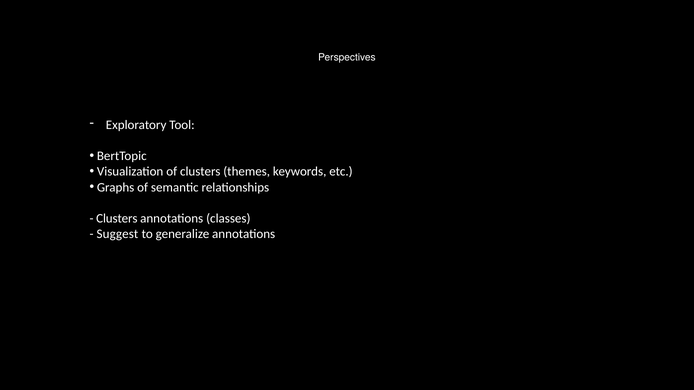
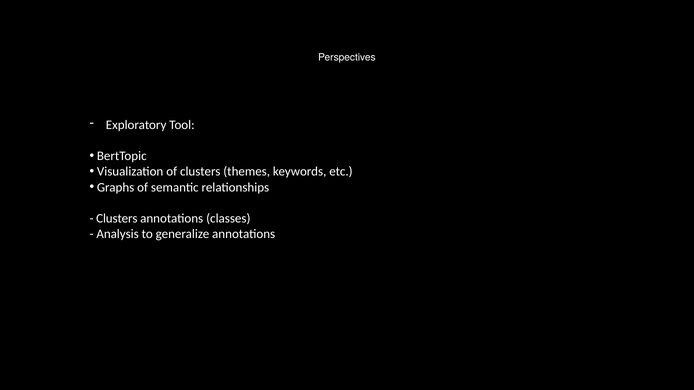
Suggest: Suggest -> Analysis (118, 234)
